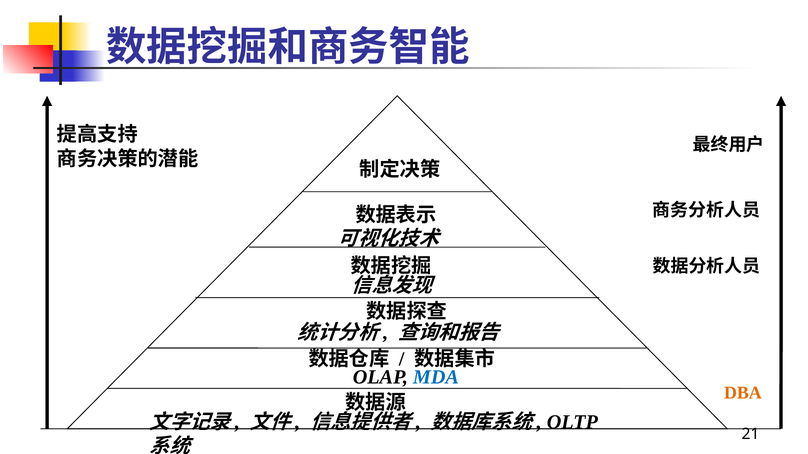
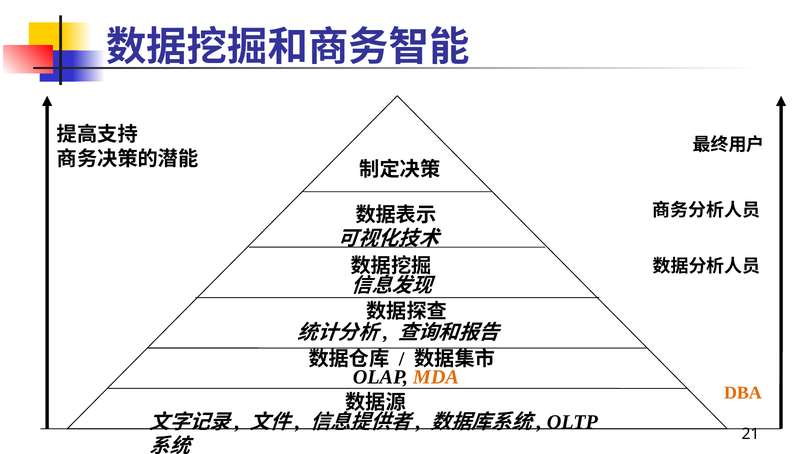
MDA colour: blue -> orange (436, 378)
